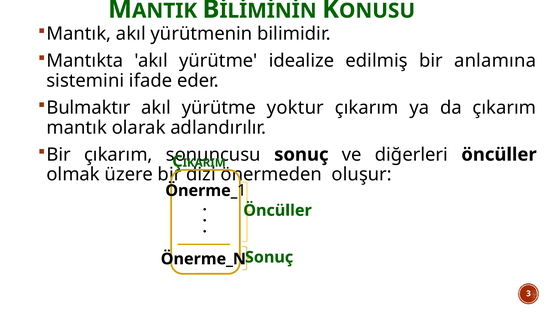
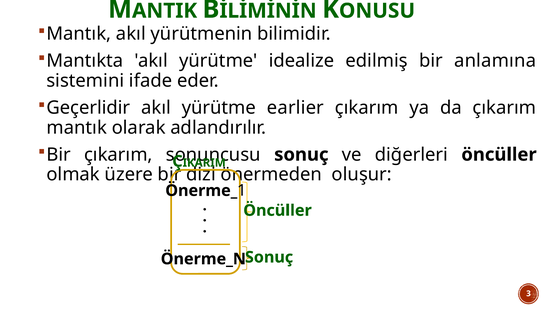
Bulmaktır: Bulmaktır -> Geçerlidir (88, 108)
yoktur: yoktur -> earlier (295, 108)
